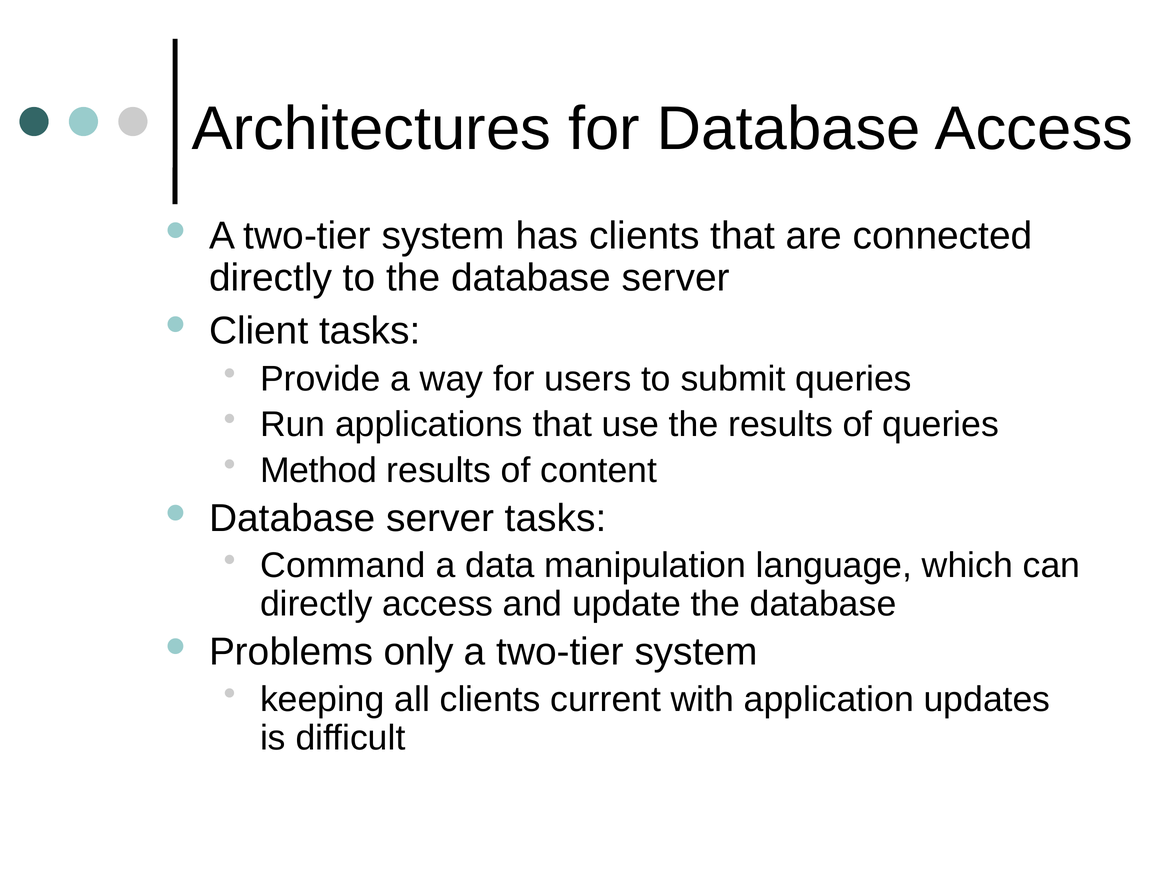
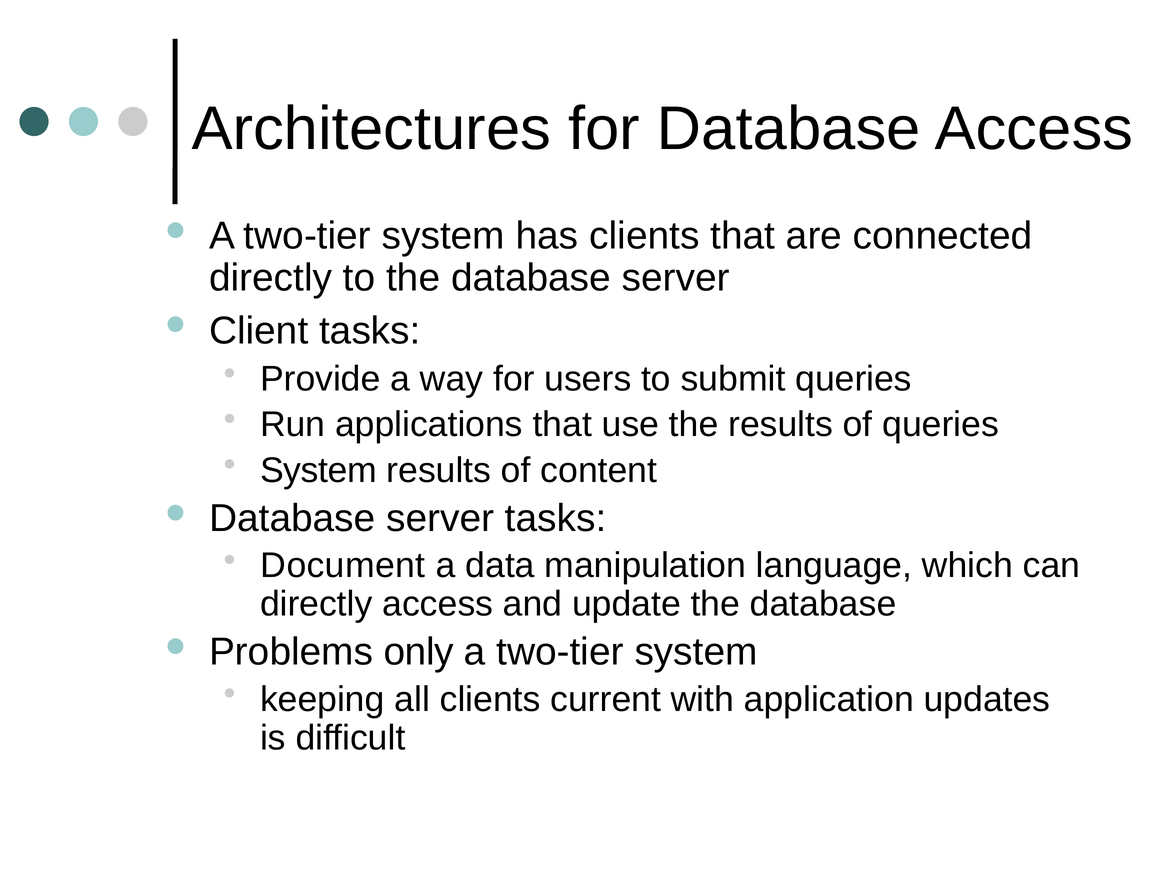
Method: Method -> System (319, 470)
Command: Command -> Document (343, 566)
